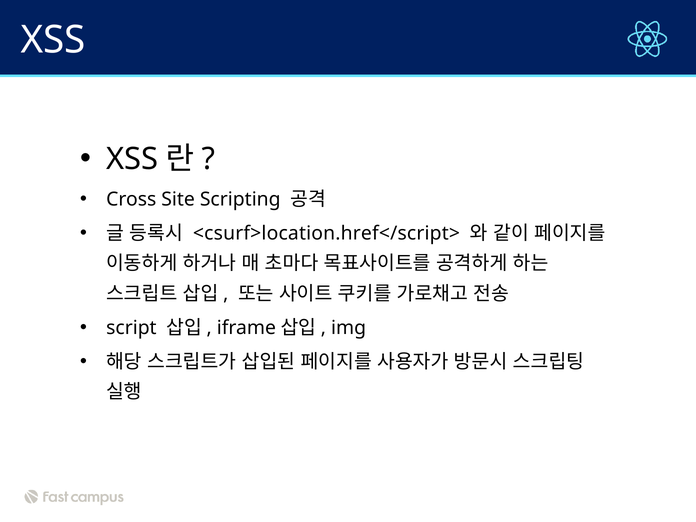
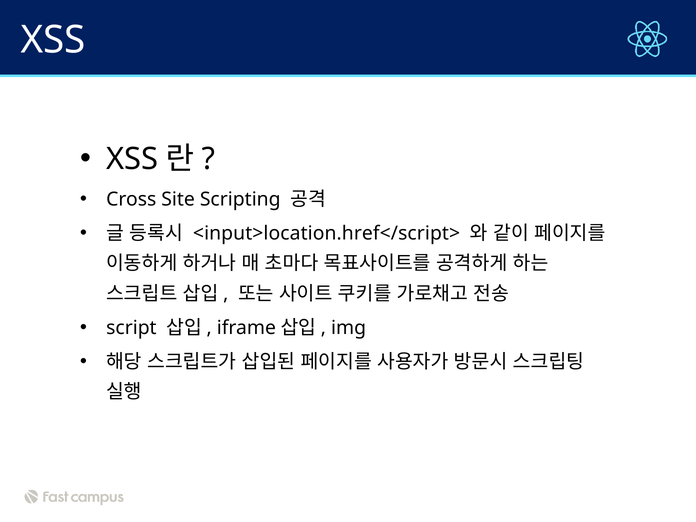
<csurf>location.href</script>: <csurf>location.href</script> -> <input>location.href</script> (327, 233)
